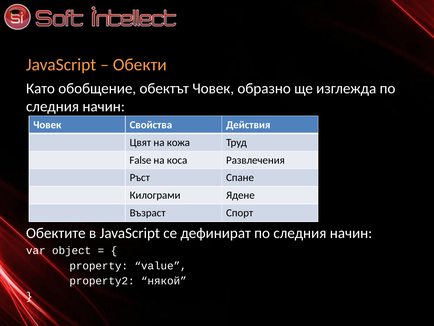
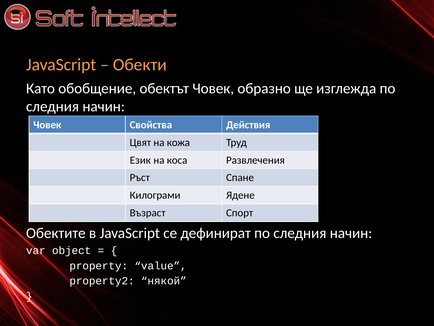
False: False -> Език (140, 160)
